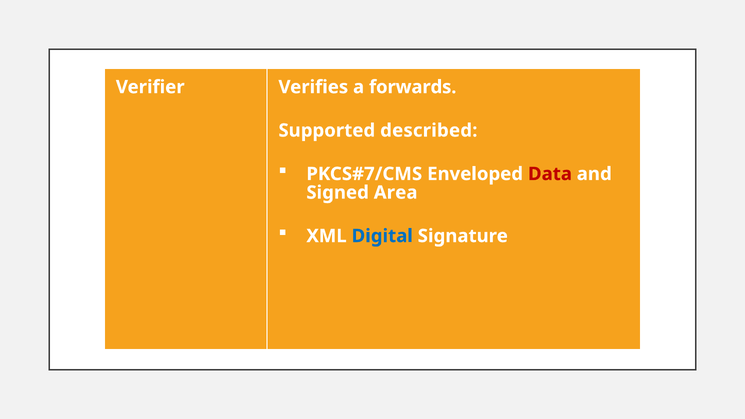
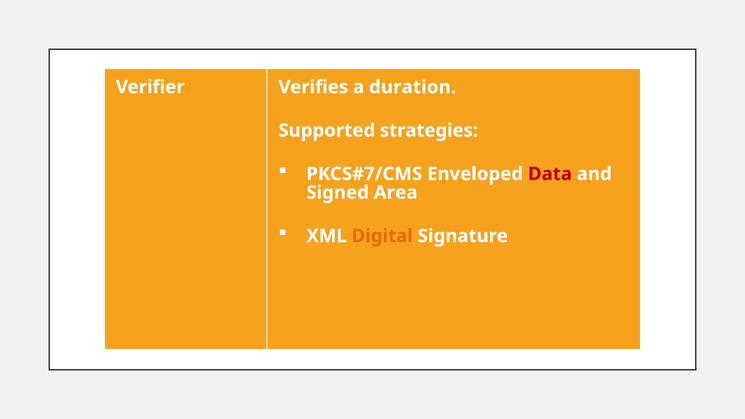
forwards: forwards -> duration (413, 87)
described: described -> strategies (429, 131)
Digital colour: blue -> orange (382, 236)
